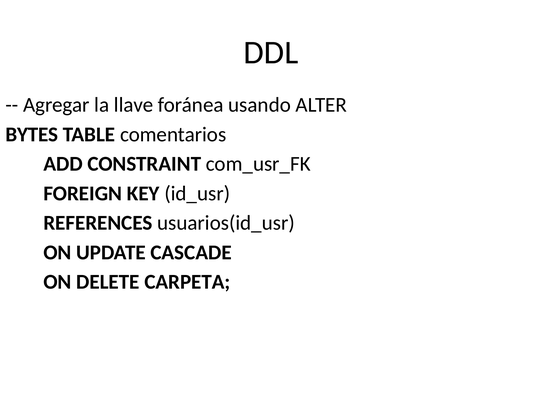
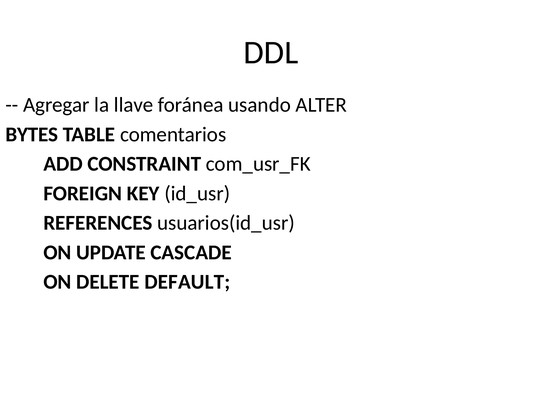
CARPETA: CARPETA -> DEFAULT (187, 282)
